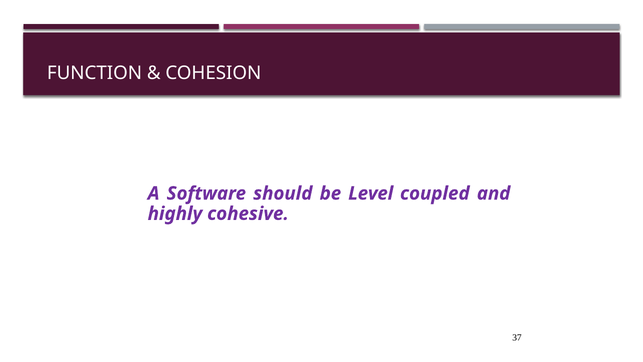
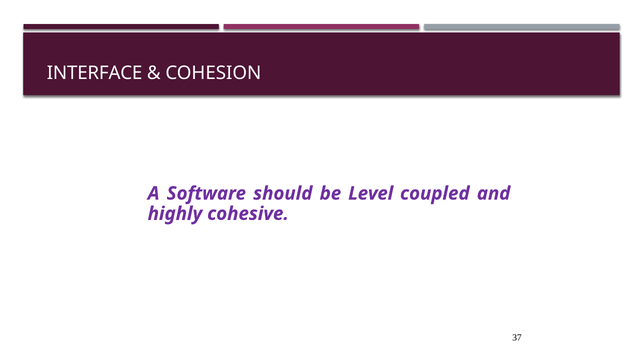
FUNCTION: FUNCTION -> INTERFACE (95, 73)
